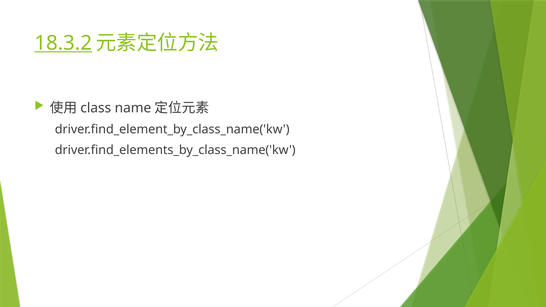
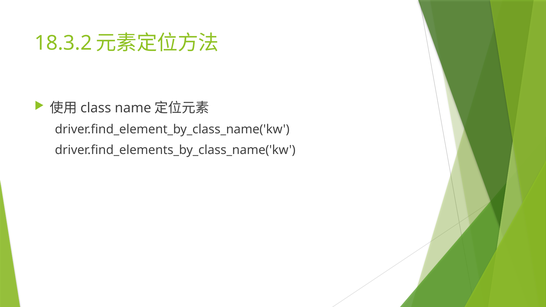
18.3.2 underline: present -> none (63, 43)
